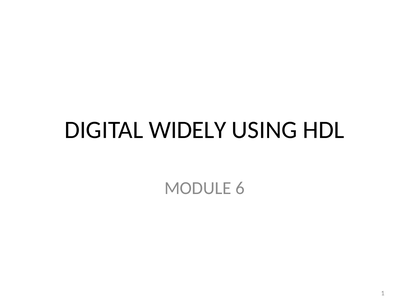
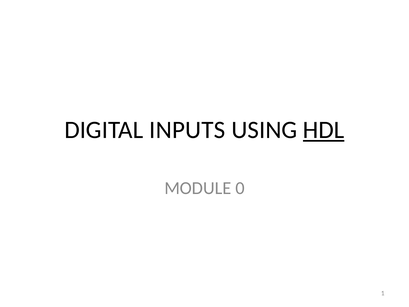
WIDELY: WIDELY -> INPUTS (187, 130)
HDL underline: none -> present (324, 130)
6: 6 -> 0 (240, 188)
